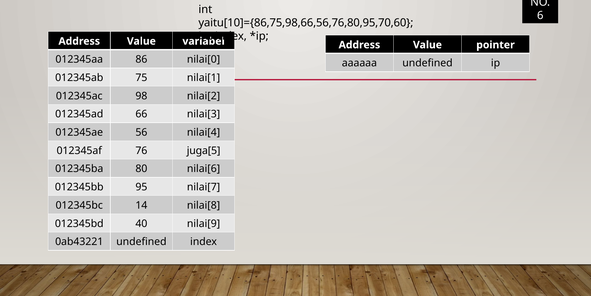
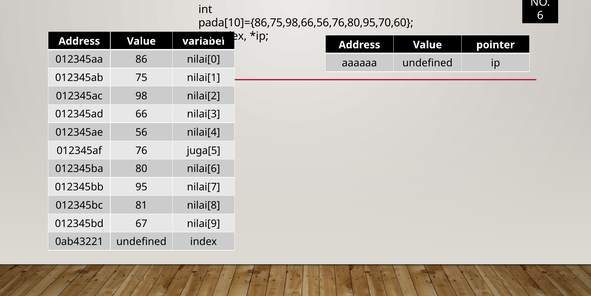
yaitu[10]={86,75,98,66,56,76,80,95,70,60: yaitu[10]={86,75,98,66,56,76,80,95,70,60 -> pada[10]={86,75,98,66,56,76,80,95,70,60 (306, 23)
14: 14 -> 81 (141, 205)
40: 40 -> 67 (141, 223)
